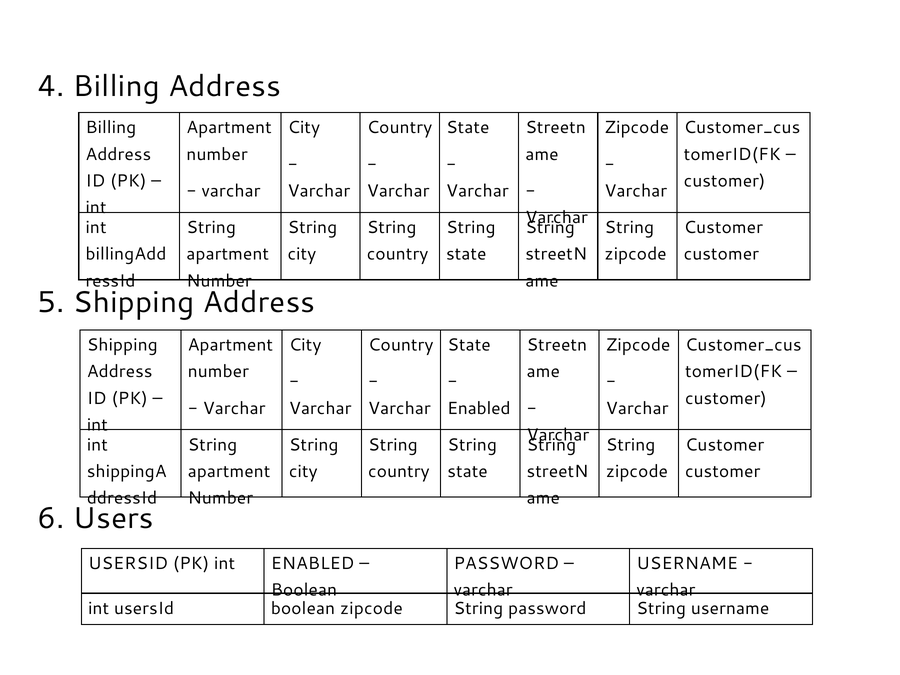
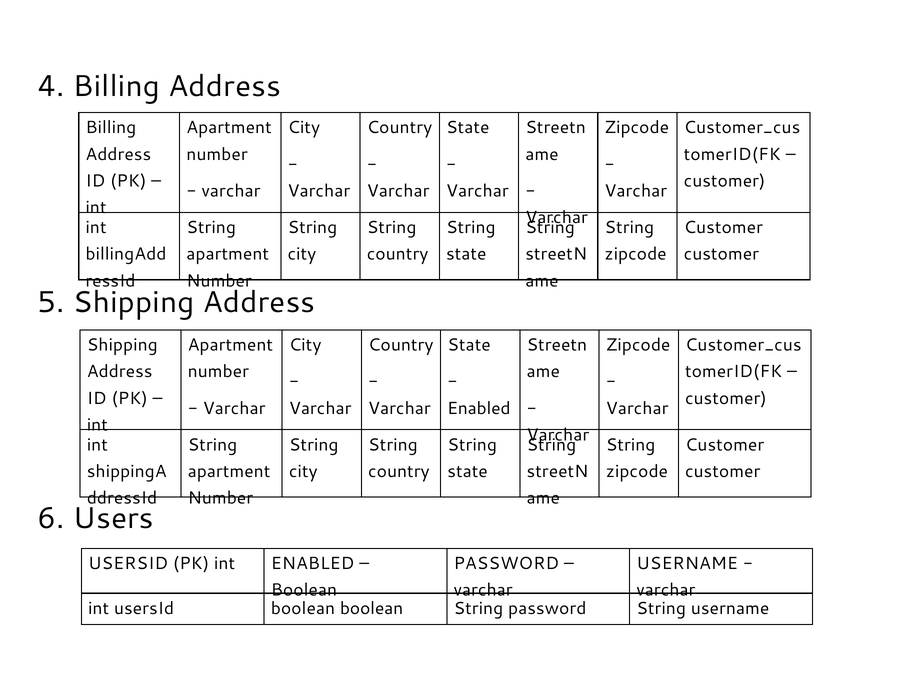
boolean zipcode: zipcode -> boolean (372, 608)
